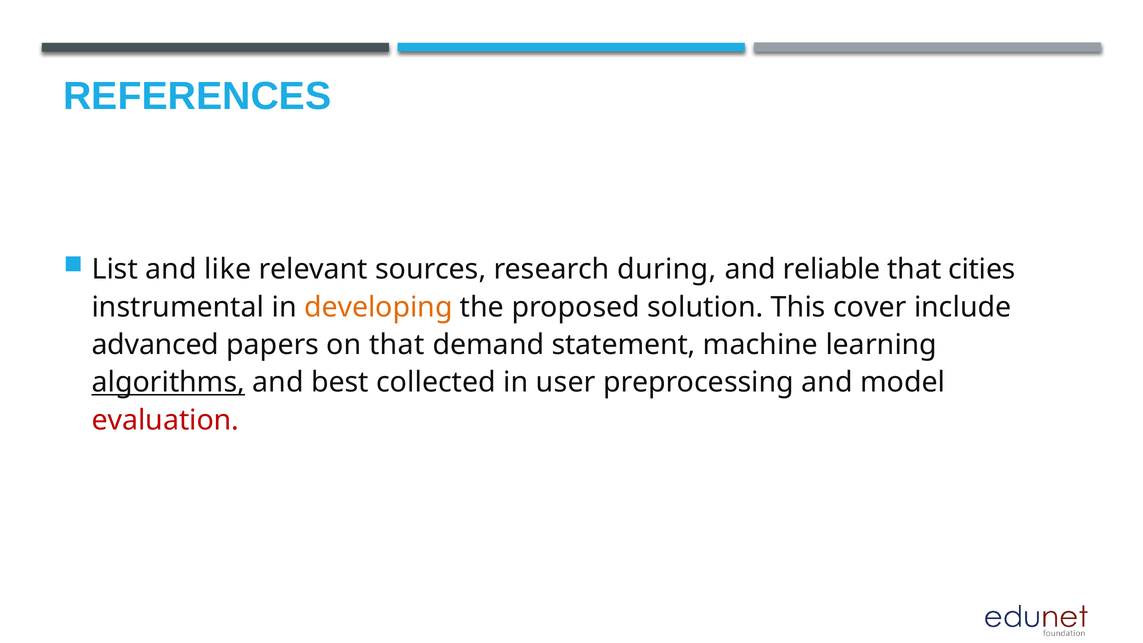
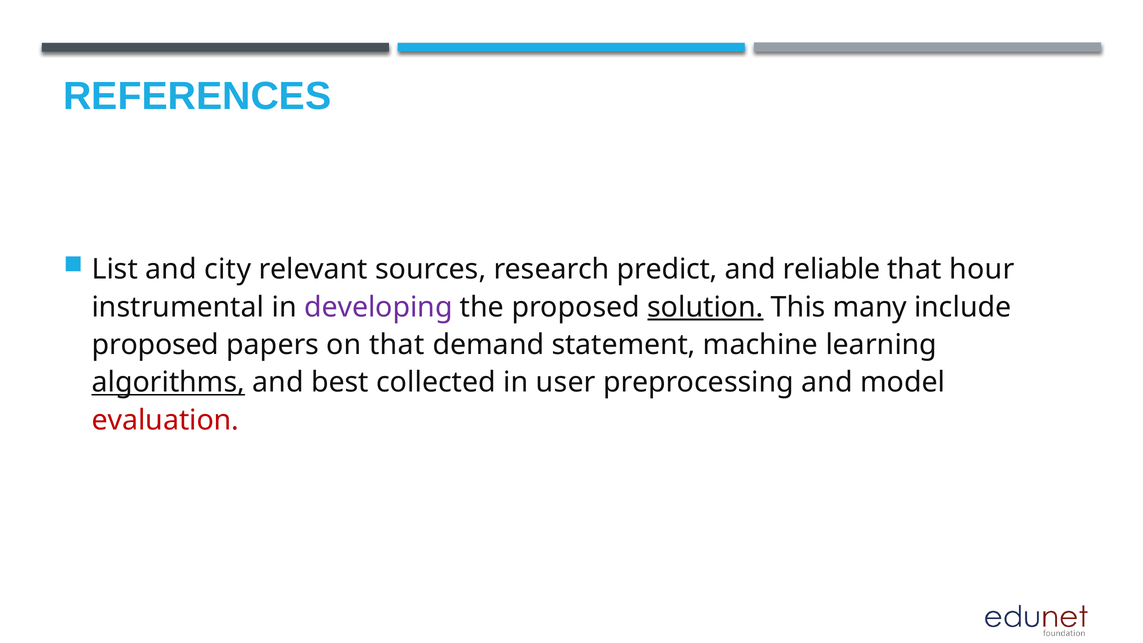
like: like -> city (228, 269)
during: during -> predict (667, 269)
cities: cities -> hour (982, 269)
developing colour: orange -> purple (378, 307)
solution underline: none -> present (705, 307)
cover: cover -> many (870, 307)
advanced: advanced -> proposed (155, 345)
